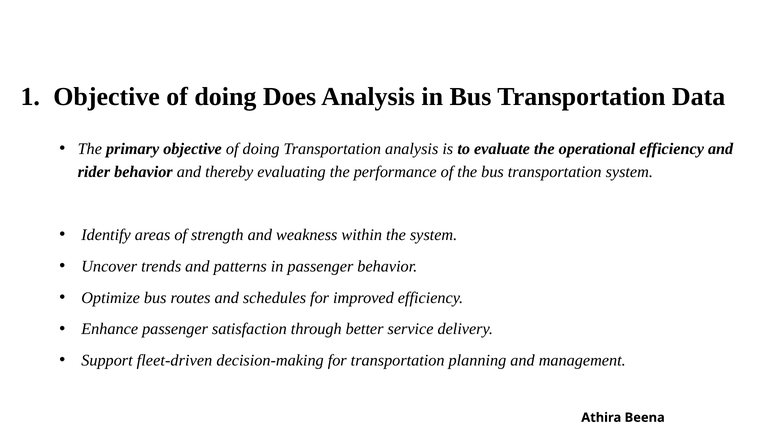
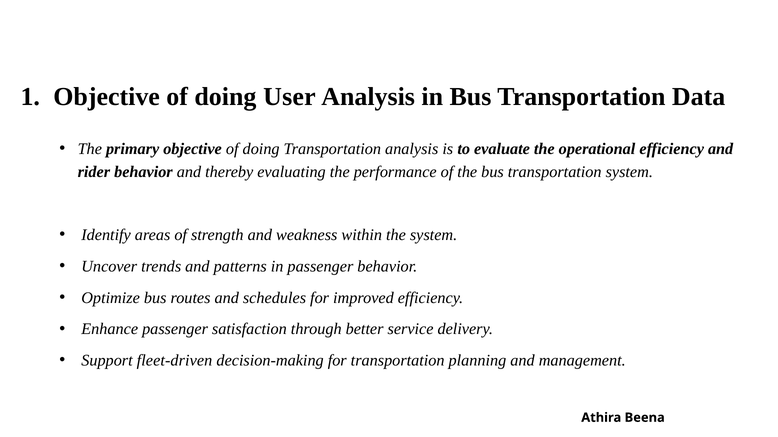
Does: Does -> User (289, 97)
